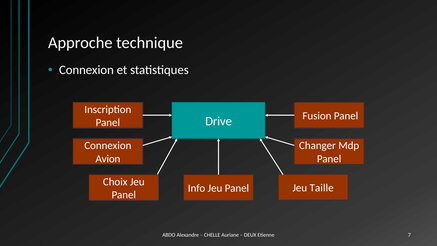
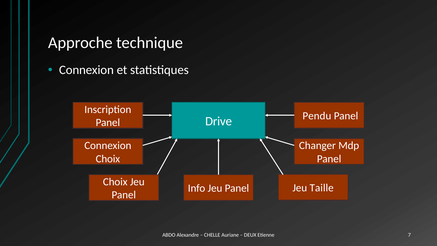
Fusion: Fusion -> Pendu (317, 116)
Avion: Avion -> Choix (108, 159)
